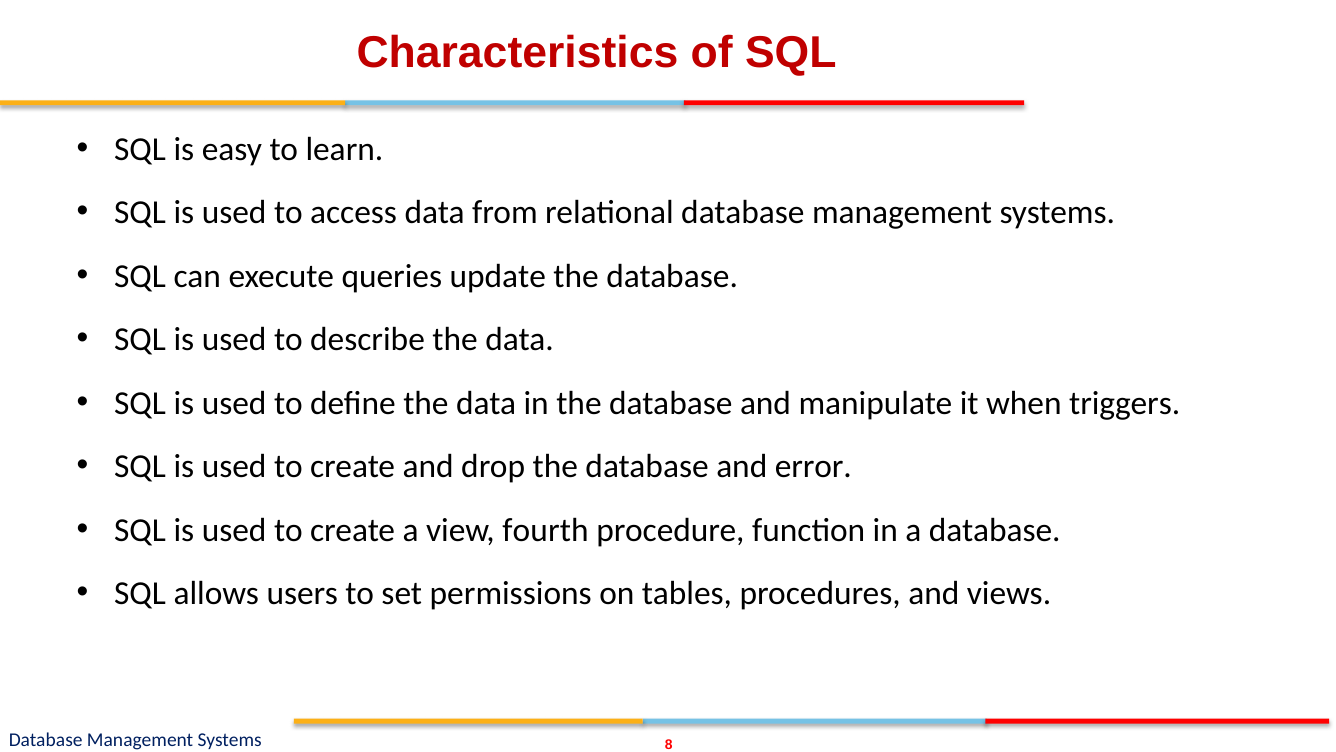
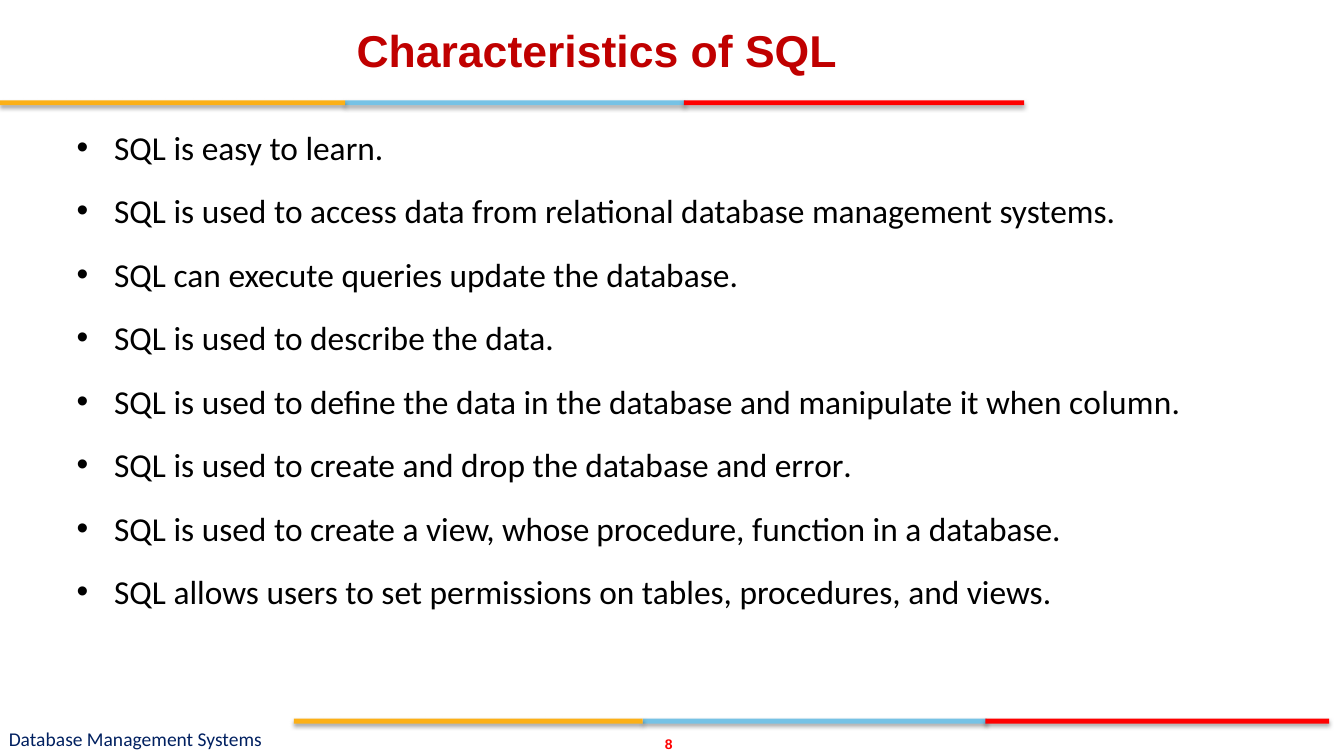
triggers: triggers -> column (1125, 403)
fourth: fourth -> whose (546, 530)
